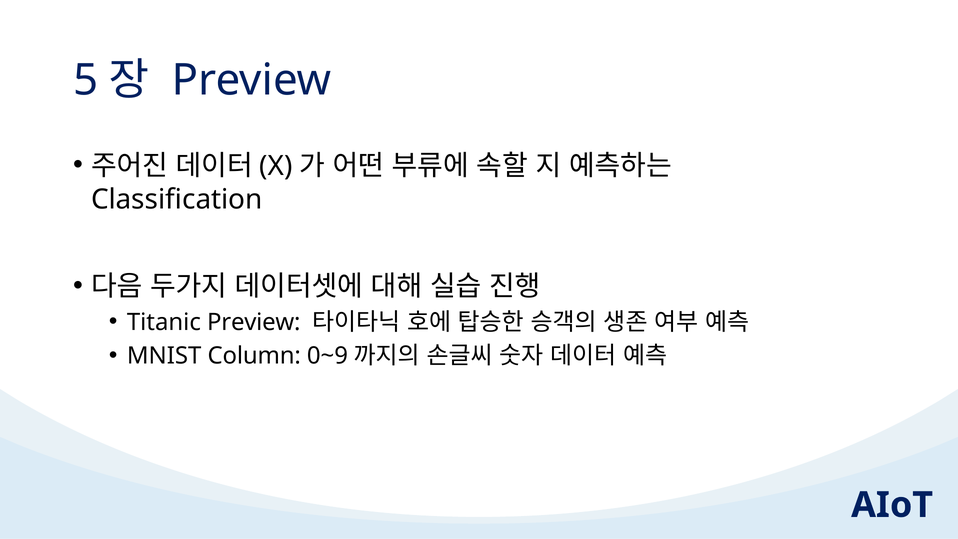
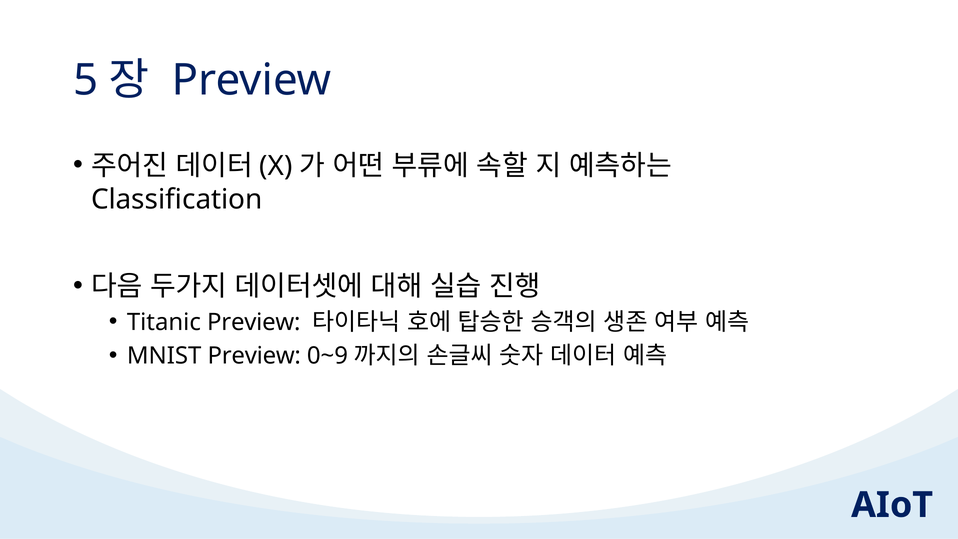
MNIST Column: Column -> Preview (254, 356)
